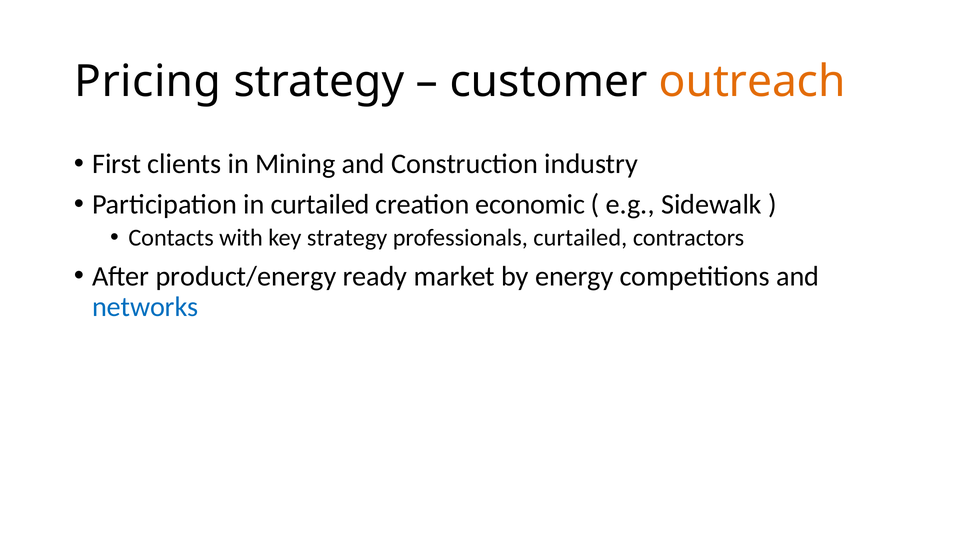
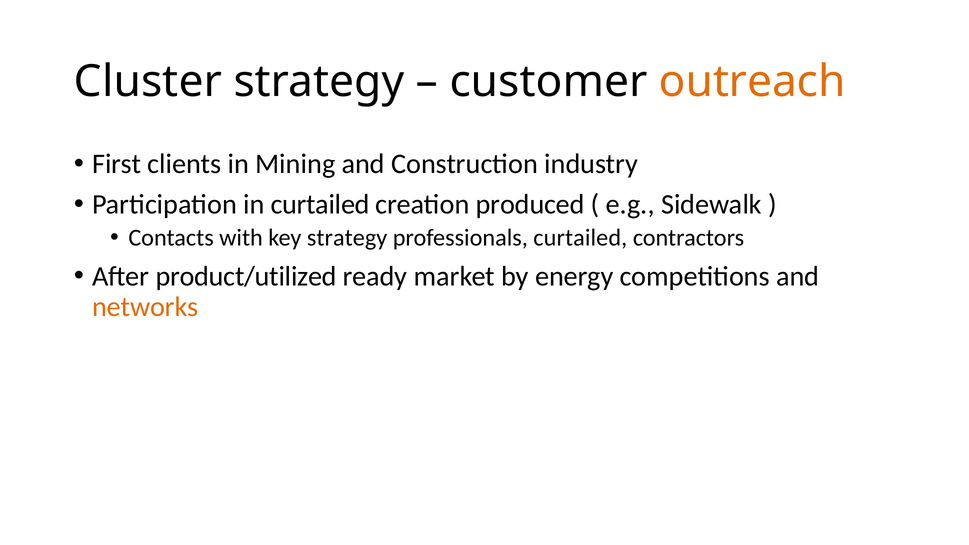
Pricing: Pricing -> Cluster (148, 81)
economic: economic -> produced (530, 204)
product/energy: product/energy -> product/utilized (246, 276)
networks colour: blue -> orange (145, 307)
